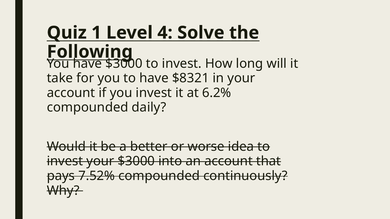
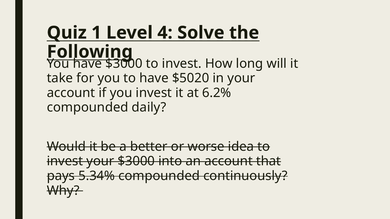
$8321: $8321 -> $5020 (191, 78)
7.52%: 7.52% -> 5.34% (97, 176)
